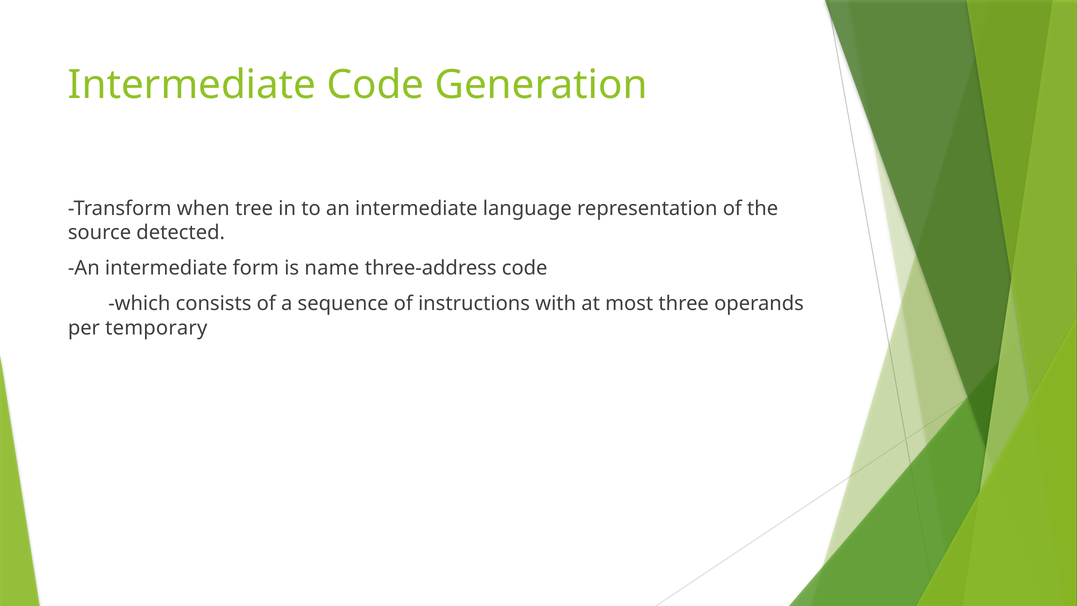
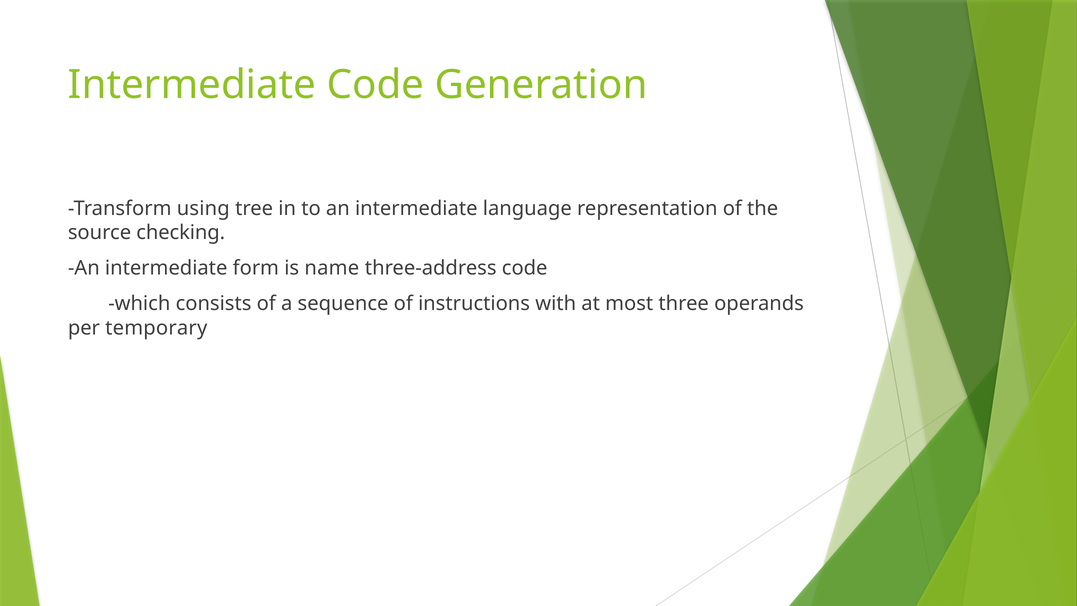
when: when -> using (203, 208)
detected: detected -> checking (181, 233)
